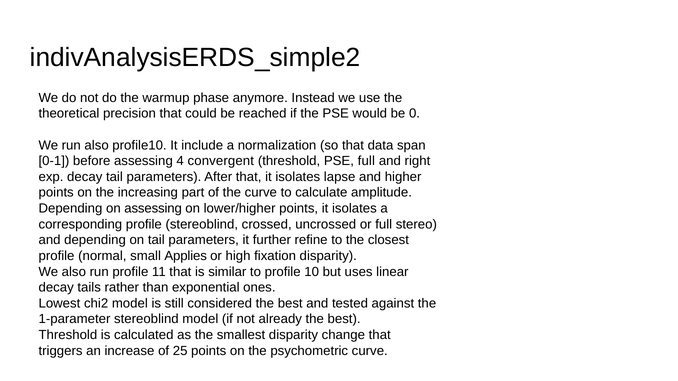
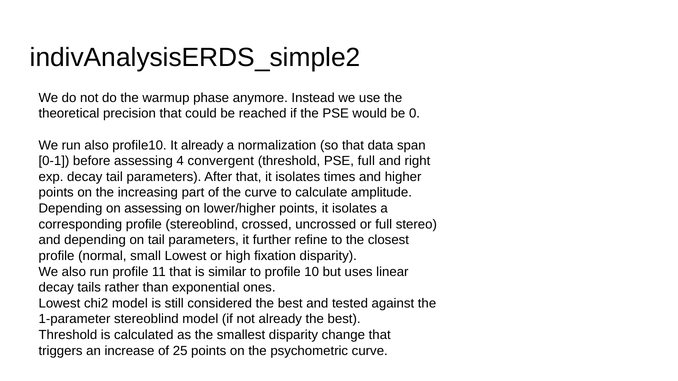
It include: include -> already (202, 145)
lapse: lapse -> times (340, 177)
small Applies: Applies -> Lowest (186, 256)
